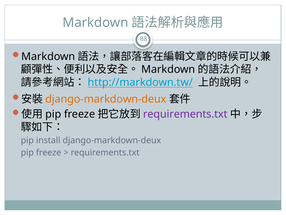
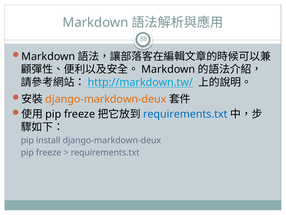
requirements.txt colour: purple -> blue (185, 114)
